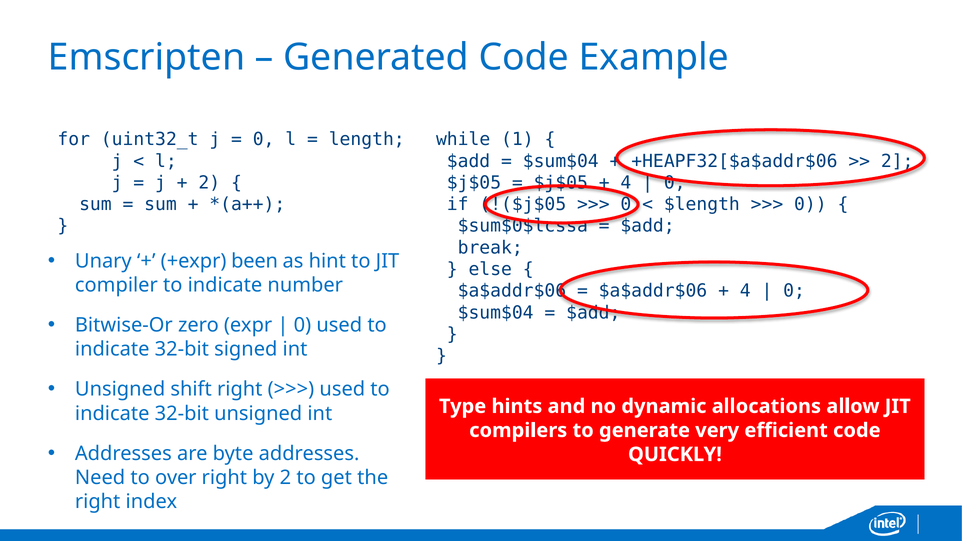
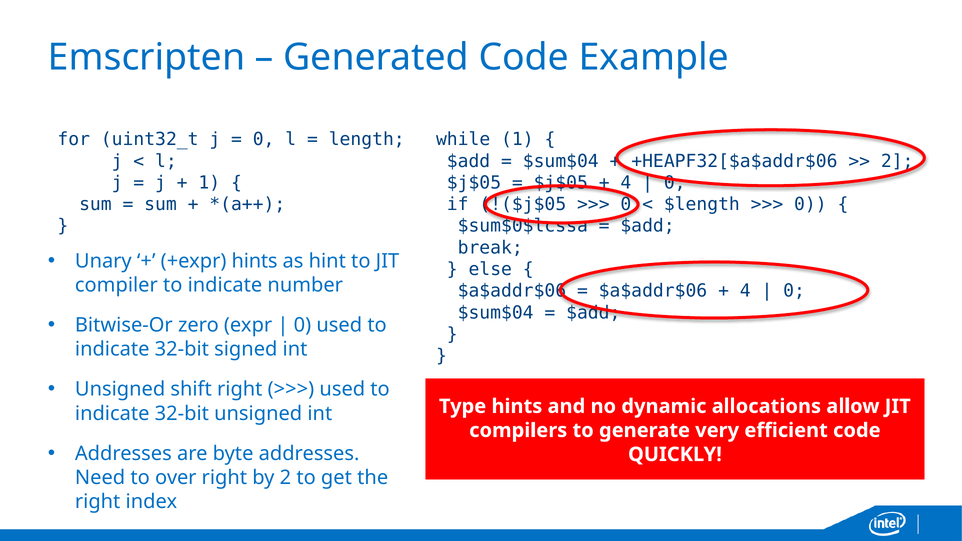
2: 2 -> 1 (209, 183)
+expr been: been -> hints (255, 261)
